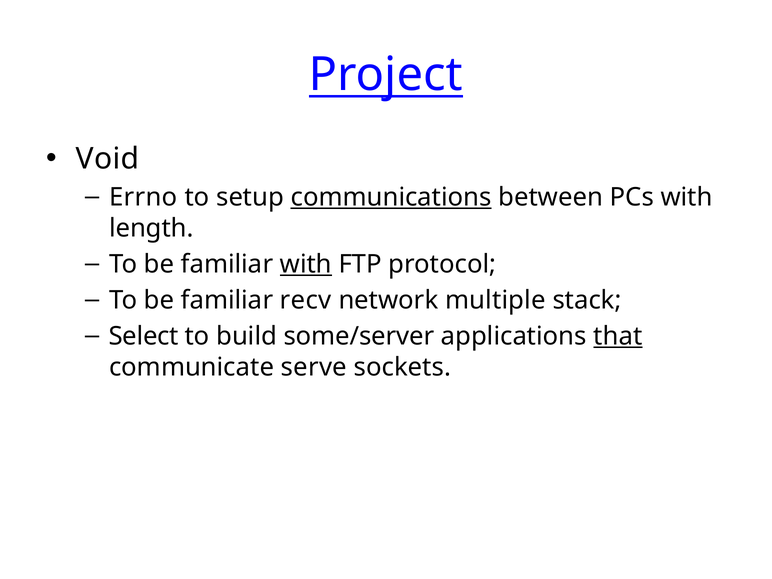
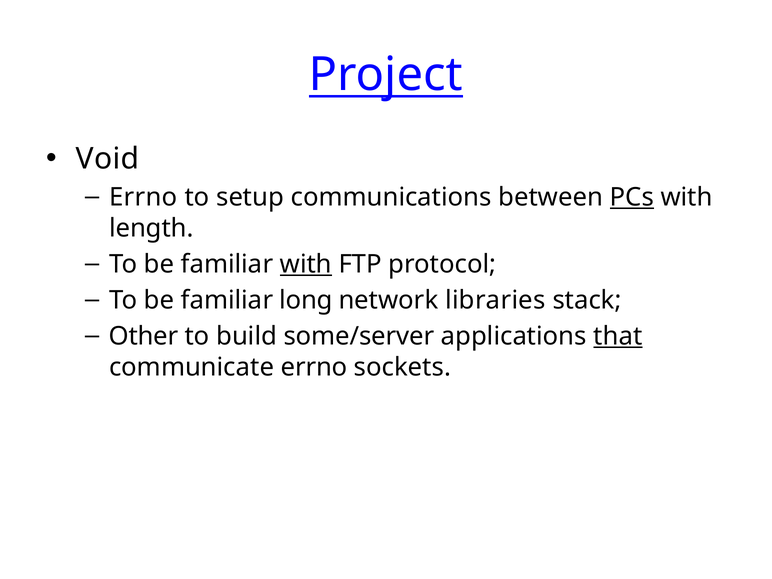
communications underline: present -> none (391, 197)
PCs underline: none -> present (632, 197)
recv: recv -> long (306, 300)
multiple: multiple -> libraries (495, 300)
Select: Select -> Other (144, 336)
communicate serve: serve -> errno (314, 367)
